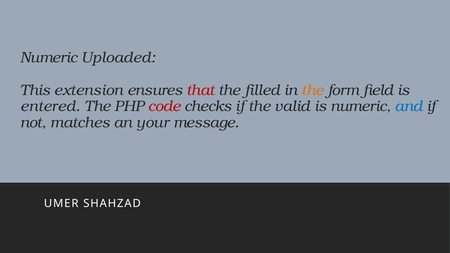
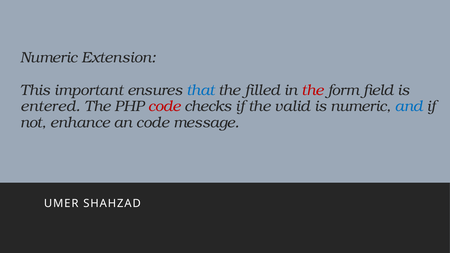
Uploaded: Uploaded -> Extension (119, 58)
extension: extension -> important (89, 90)
that colour: red -> blue (201, 90)
the colour: orange -> red (313, 90)
matches: matches -> enhance (80, 123)
an your: your -> code (153, 123)
